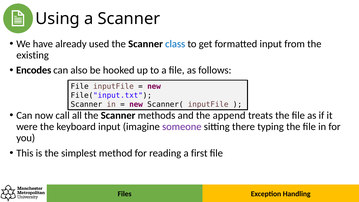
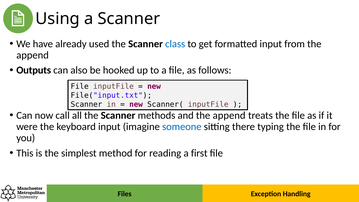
existing: existing -> append (33, 55)
Encodes: Encodes -> Outputs (34, 70)
someone colour: purple -> blue (182, 127)
